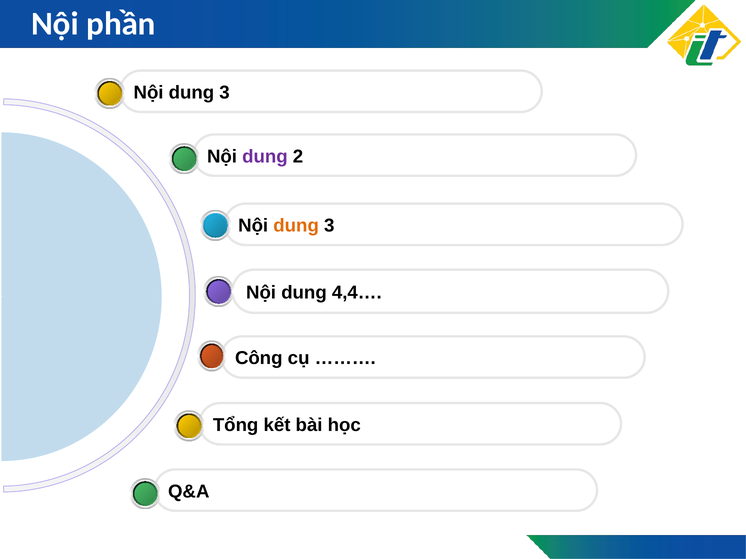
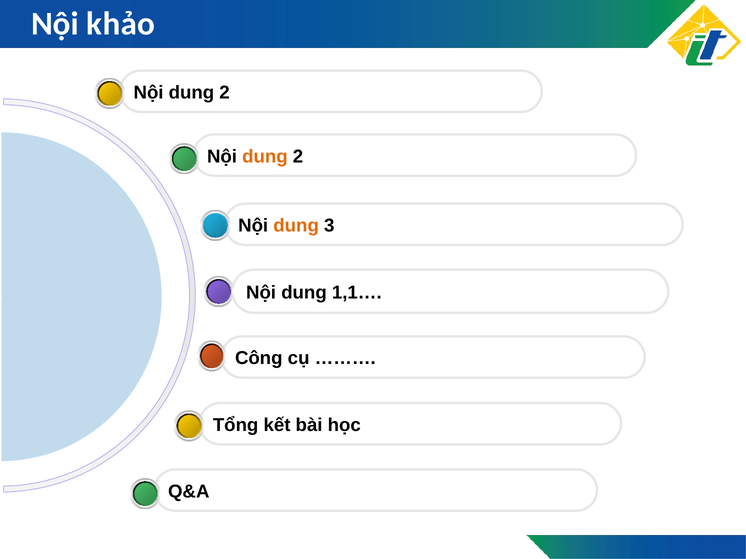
phần: phần -> khảo (121, 24)
3: 3 -> 2 (225, 93)
dung colour: purple -> orange (265, 157)
4,4…: 4,4… -> 1,1… (357, 293)
